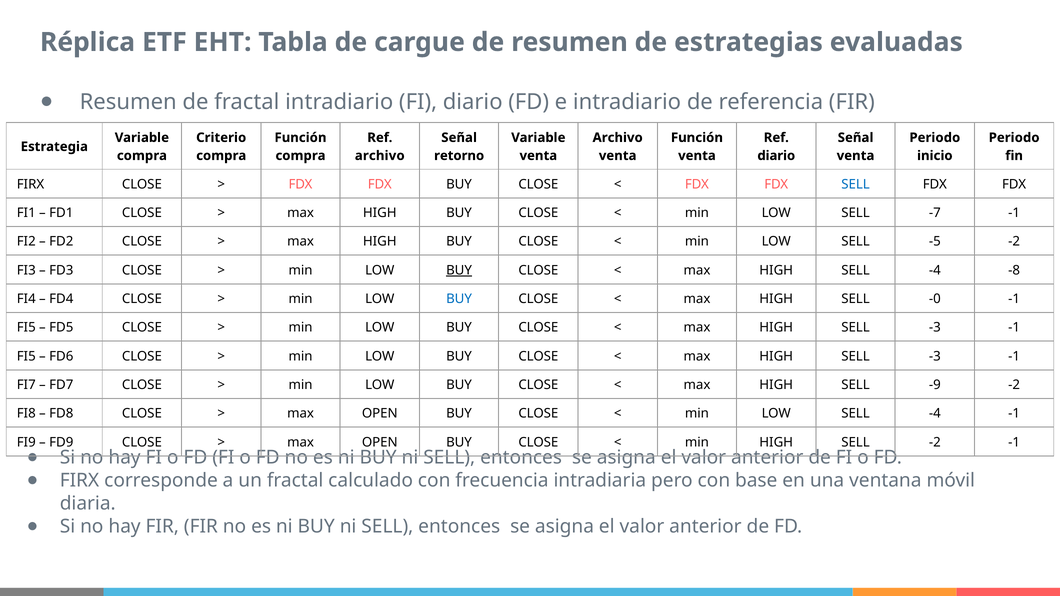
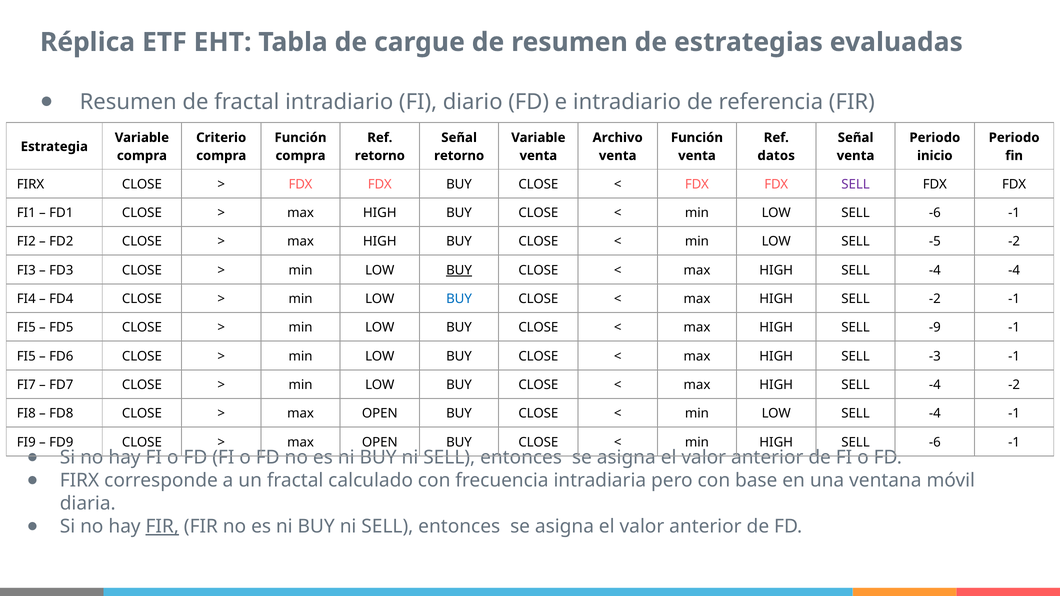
archivo: archivo -> retorno (380, 156)
diario: diario -> datos (776, 156)
SELL colour: blue -> purple (856, 184)
LOW SELL -7: -7 -> -6 (935, 213)
-4 -8: -8 -> -4 (1014, 270)
SELL -0: -0 -> -2 (935, 299)
-3: -3 -> -9 (935, 328)
-9: -9 -> -4 (935, 385)
HIGH SELL -2: -2 -> -6 (935, 442)
FIR underline: none -> present (162, 527)
